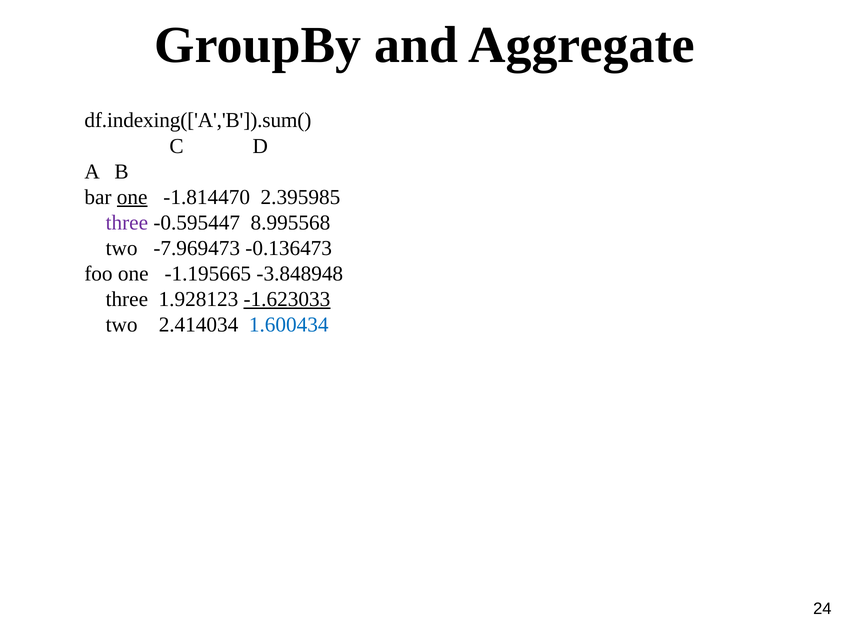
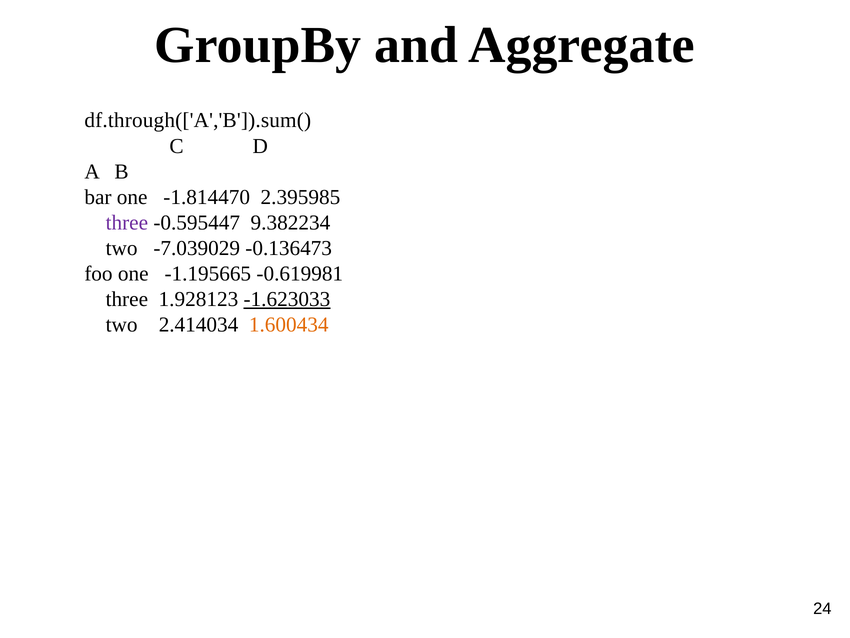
df.indexing(['A','B']).sum(: df.indexing(['A','B']).sum( -> df.through(['A','B']).sum( (198, 120)
one underline: present -> none (132, 197)
8.995568: 8.995568 -> 9.382234 (290, 222)
-7.969473: -7.969473 -> -7.039029 (197, 248)
-3.848948: -3.848948 -> -0.619981 (300, 273)
1.600434 colour: blue -> orange (289, 324)
